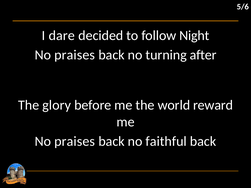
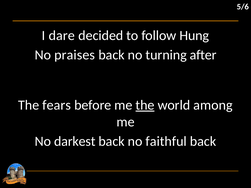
Night: Night -> Hung (194, 36)
glory: glory -> fears (57, 105)
the underline: none -> present (145, 105)
reward: reward -> among (213, 105)
praises: praises -> darkest (75, 141)
